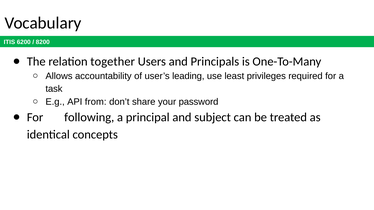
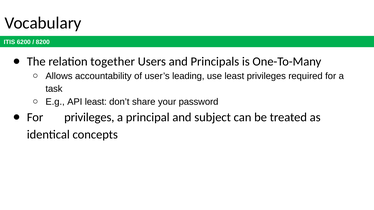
API from: from -> least (96, 102)
For following: following -> privileges (89, 117)
